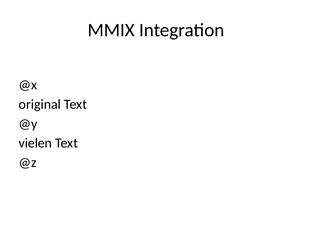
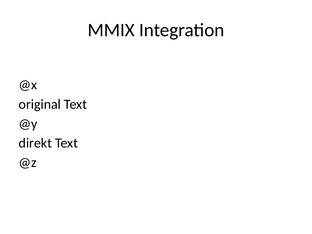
vielen: vielen -> direkt (35, 143)
